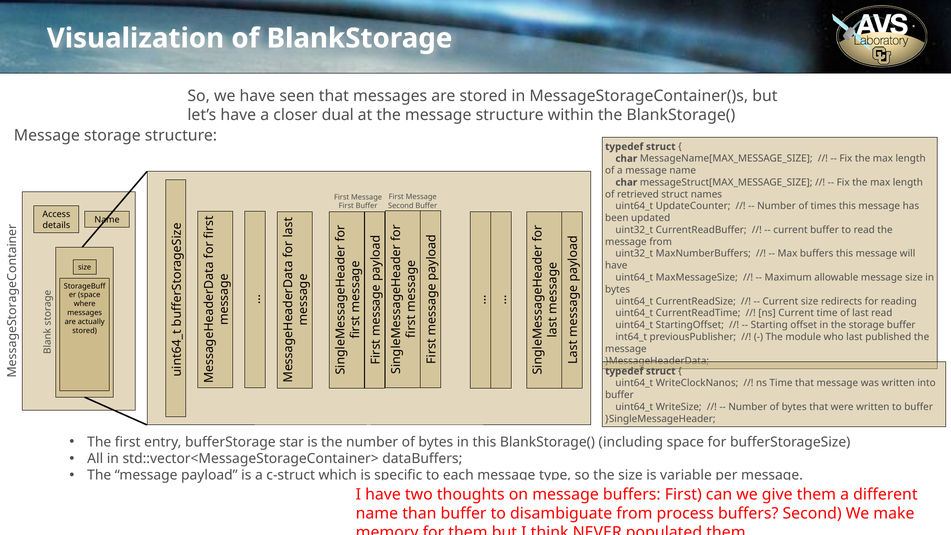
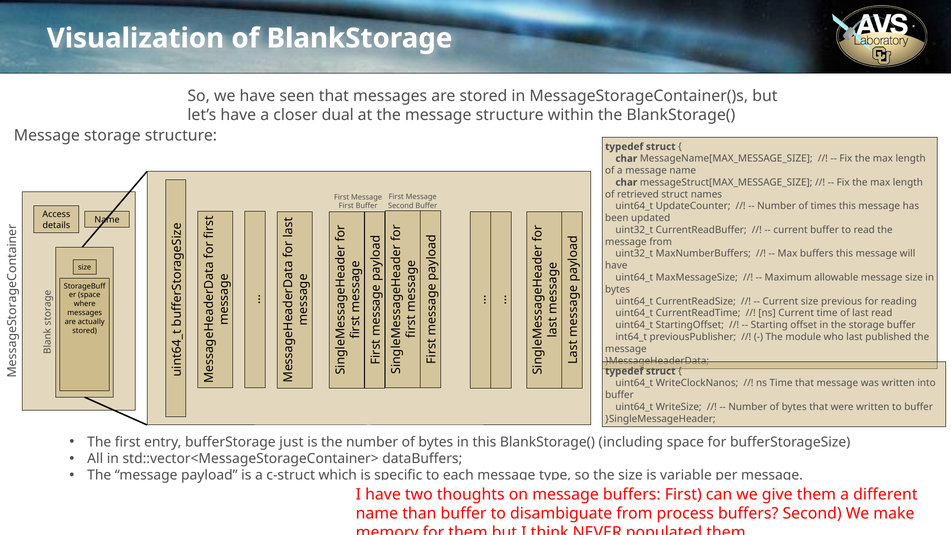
redirects: redirects -> previous (842, 301)
star: star -> just (291, 442)
